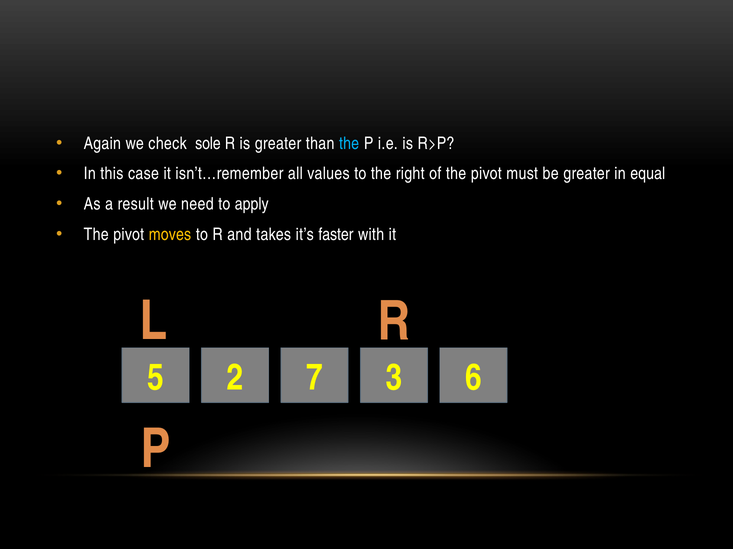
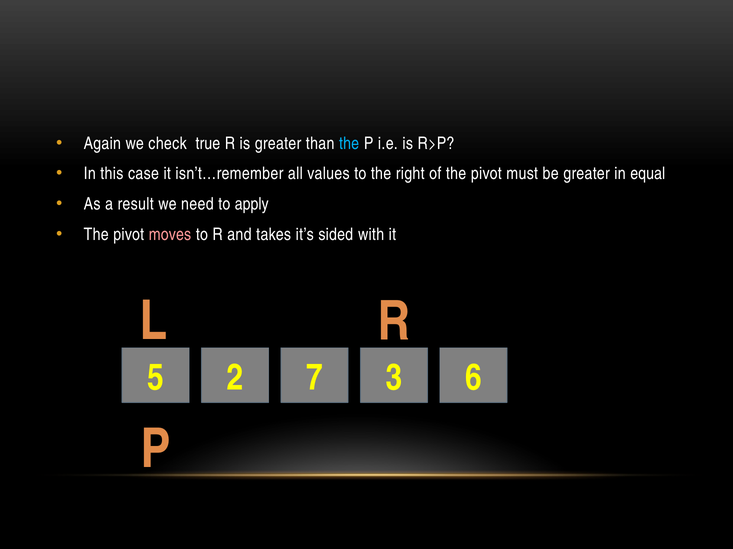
sole: sole -> true (208, 144)
moves colour: yellow -> pink (170, 235)
faster: faster -> sided (336, 235)
